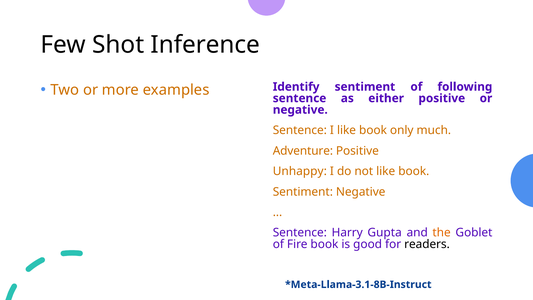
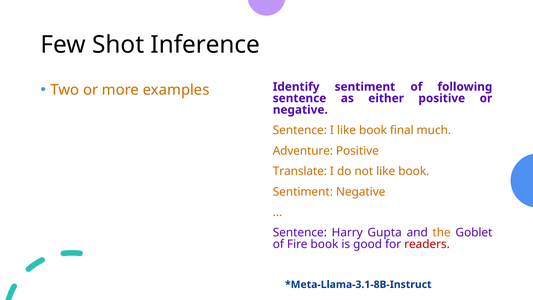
only: only -> final (402, 130)
Unhappy: Unhappy -> Translate (300, 171)
readers colour: black -> red (427, 244)
